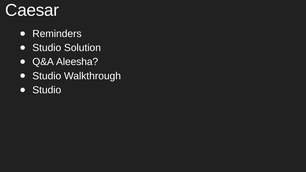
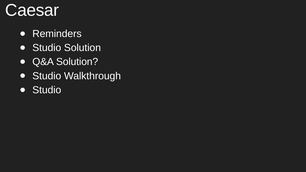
Q&A Aleesha: Aleesha -> Solution (77, 62)
